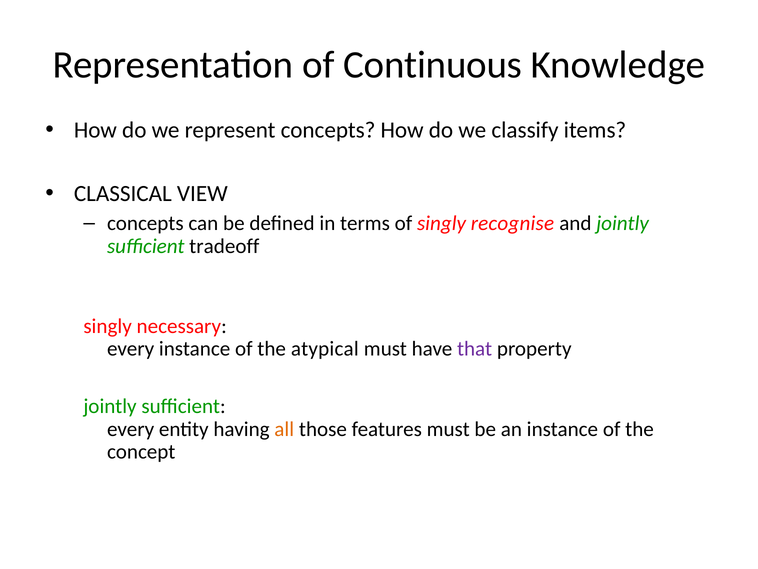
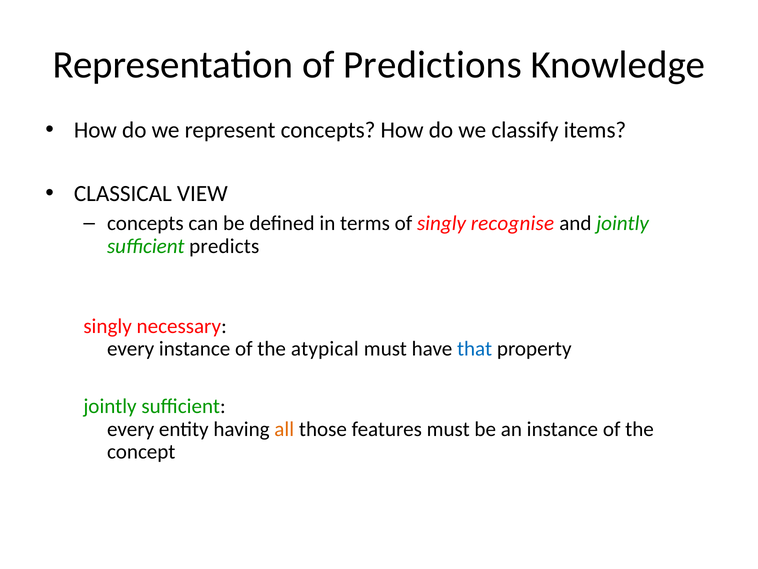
Continuous: Continuous -> Predictions (432, 65)
tradeoff: tradeoff -> predicts (224, 246)
that colour: purple -> blue (475, 349)
